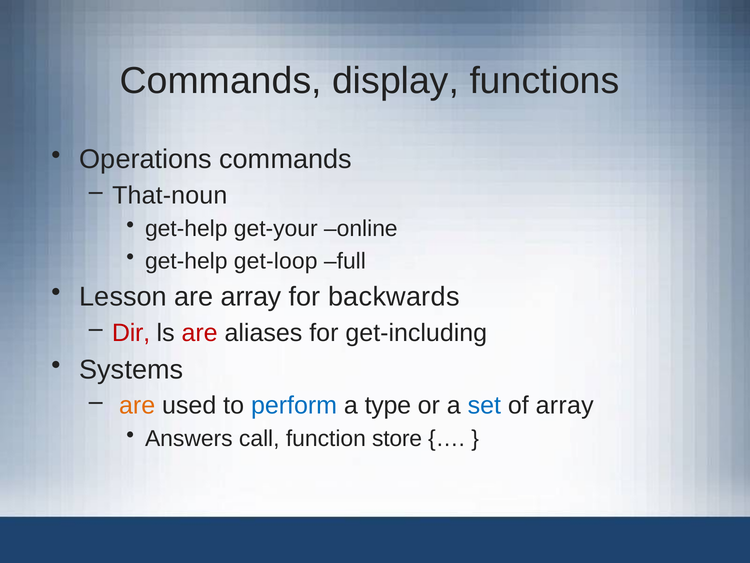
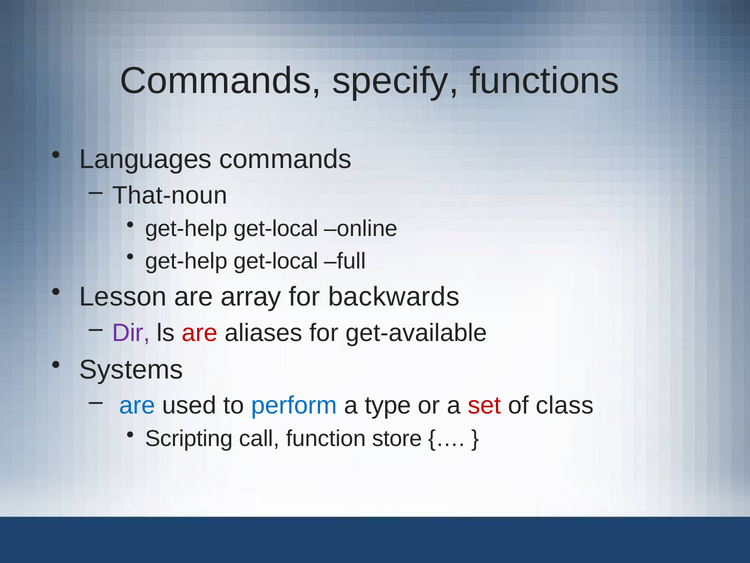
display: display -> specify (396, 81)
Operations: Operations -> Languages (146, 159)
get-your: get-your -> get-local (276, 229)
get-loop: get-loop -> get-local (276, 261)
Dir colour: red -> purple (131, 332)
get-including: get-including -> get-available (416, 332)
are colour: orange -> blue (137, 405)
set colour: blue -> red (484, 405)
of array: array -> class (565, 405)
Answers: Answers -> Scripting (189, 439)
